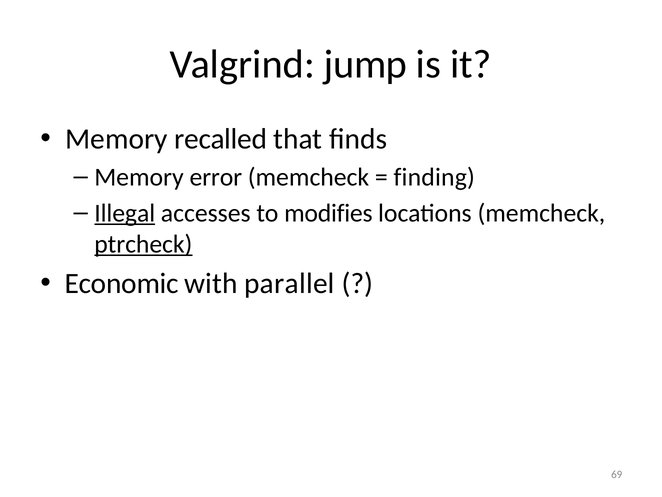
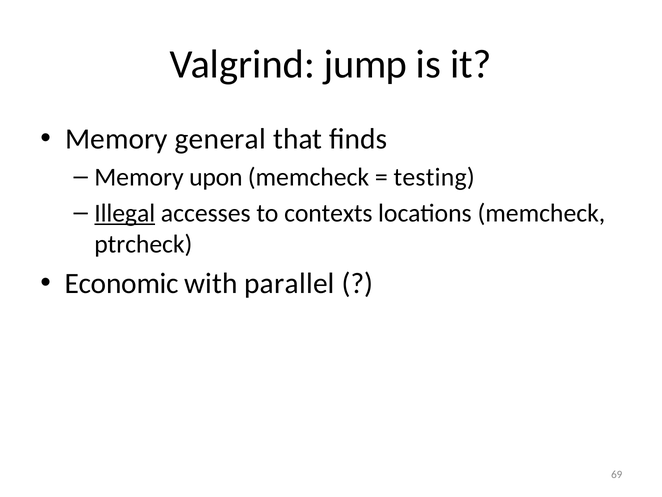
recalled: recalled -> general (220, 139)
error: error -> upon (216, 177)
finding: finding -> testing (434, 177)
modifies: modifies -> contexts (328, 213)
ptrcheck underline: present -> none (143, 244)
